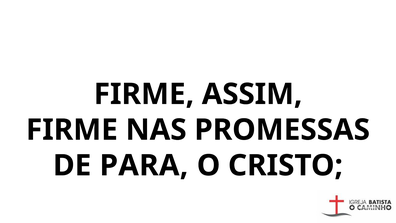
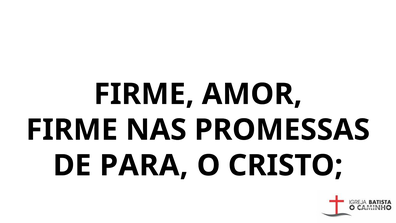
ASSIM: ASSIM -> AMOR (252, 94)
